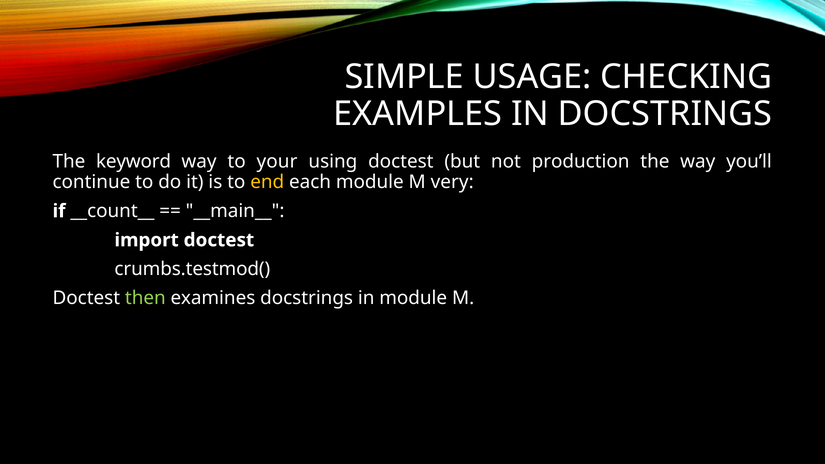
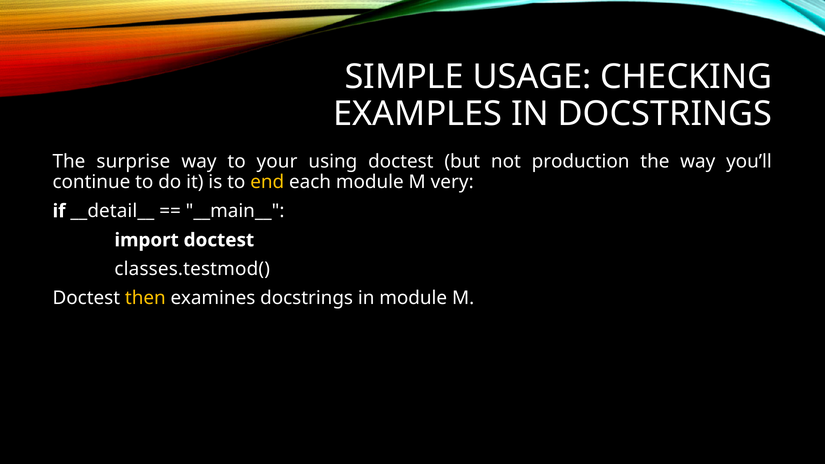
keyword: keyword -> surprise (133, 162)
__count__: __count__ -> __detail__ (112, 211)
crumbs.testmod(: crumbs.testmod( -> classes.testmod( (192, 269)
then colour: light green -> yellow (145, 298)
